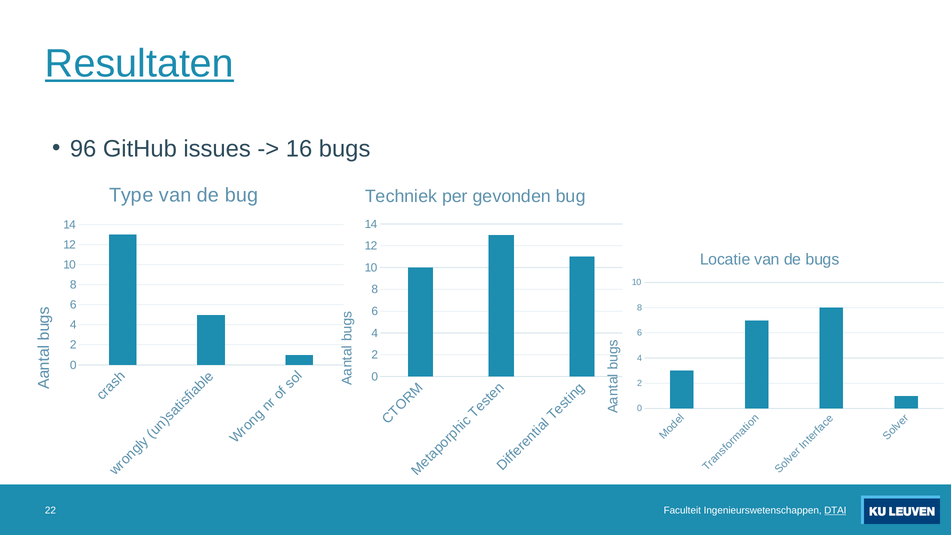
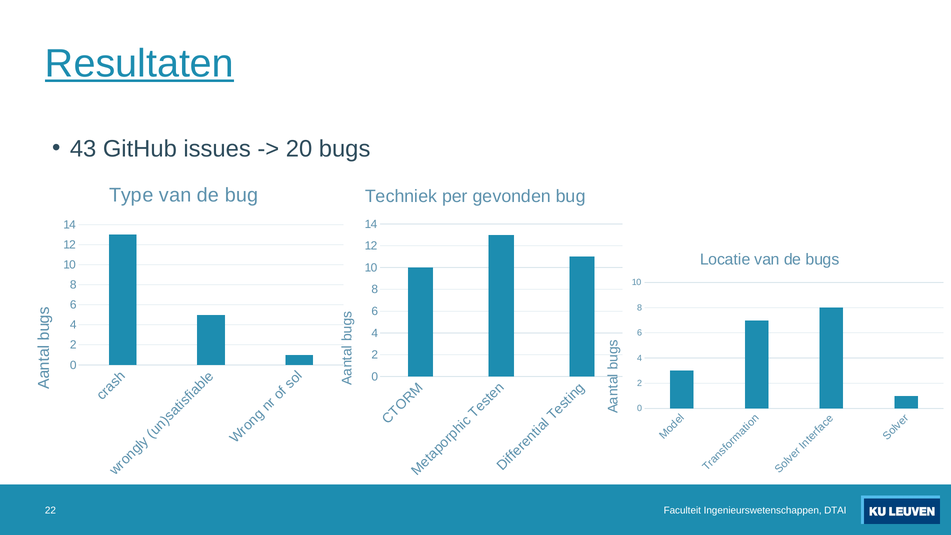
96: 96 -> 43 (83, 149)
16: 16 -> 20 (299, 149)
DTAI underline: present -> none (835, 510)
